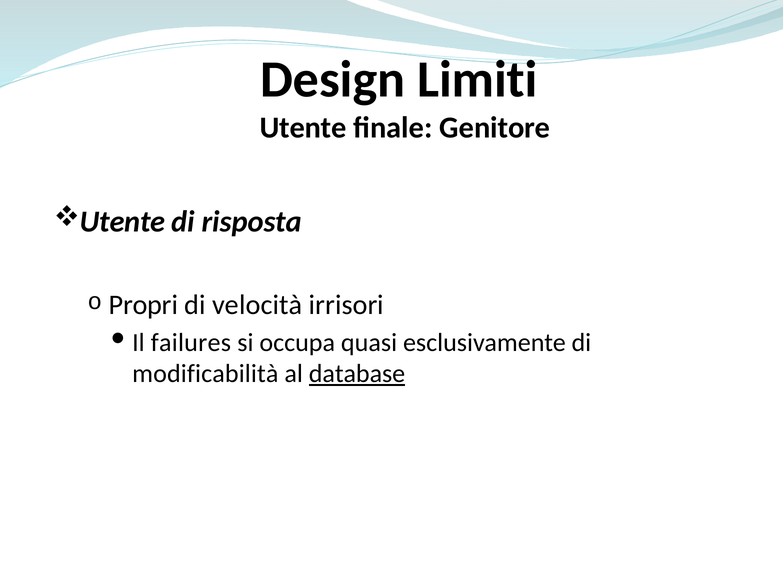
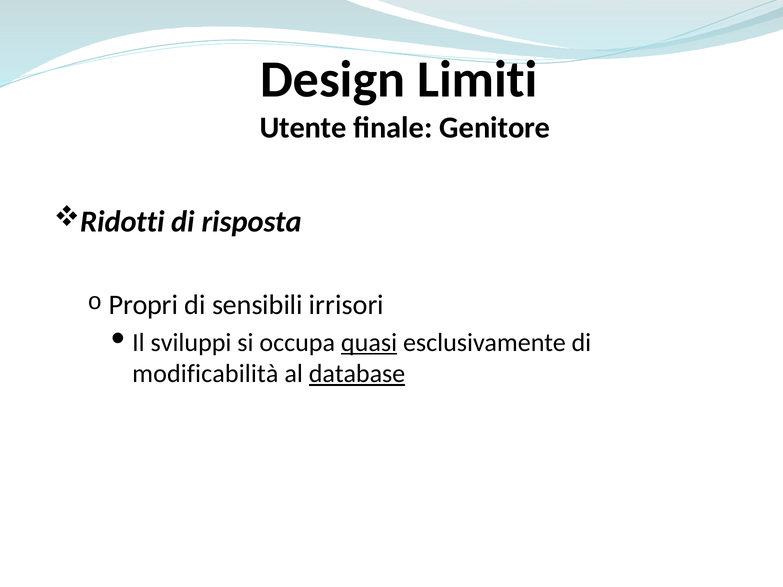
Utente: Utente -> Ridotti (122, 222)
velocità: velocità -> sensibili (257, 305)
failures: failures -> sviluppi (191, 343)
quasi underline: none -> present (369, 343)
